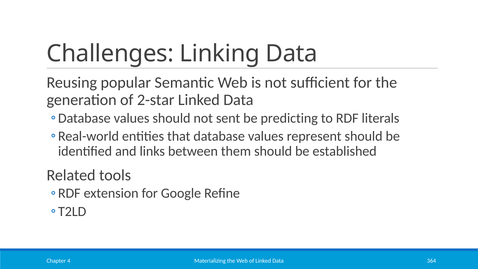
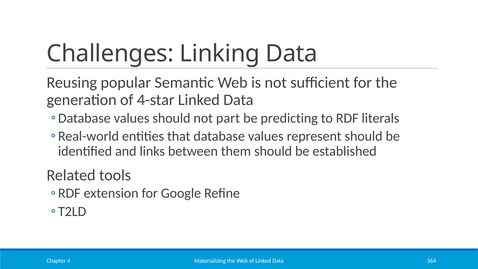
2-star: 2-star -> 4-star (156, 100)
sent: sent -> part (228, 118)
